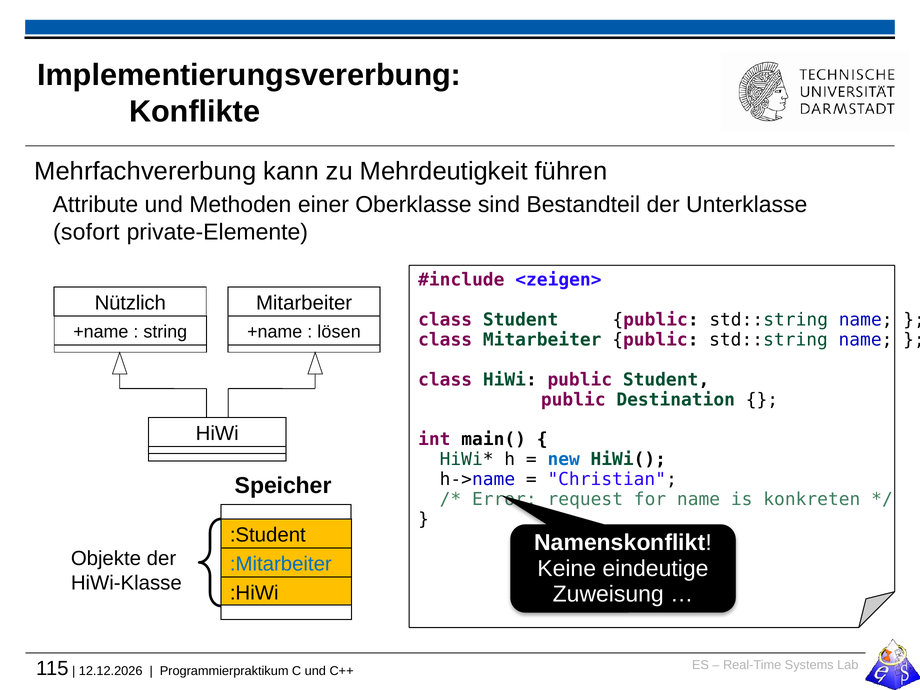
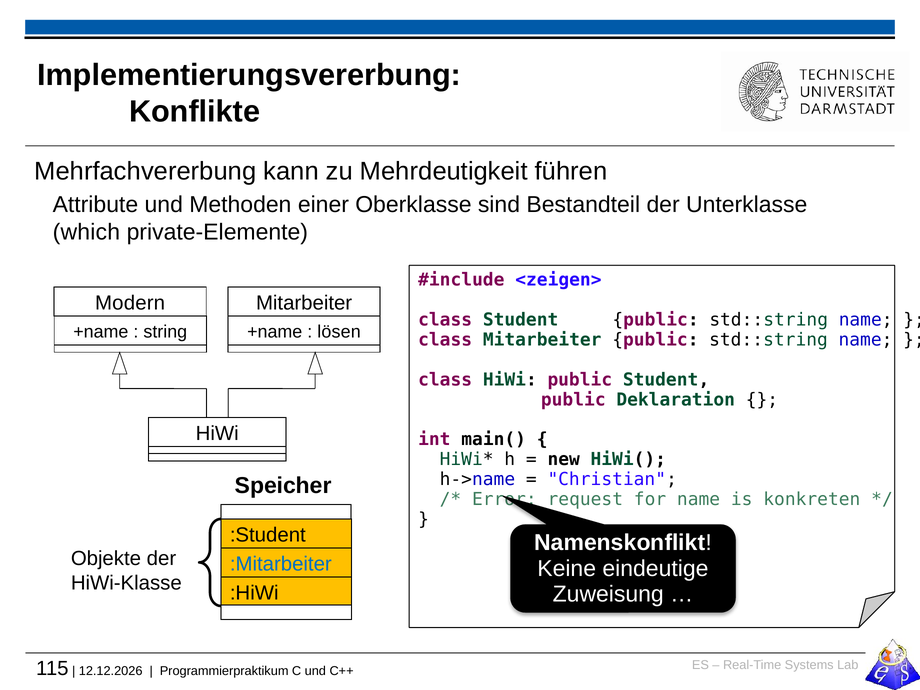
sofort: sofort -> which (86, 232)
Nützlich: Nützlich -> Modern (130, 303)
Destination: Destination -> Deklaration (676, 400)
new colour: blue -> black (564, 460)
